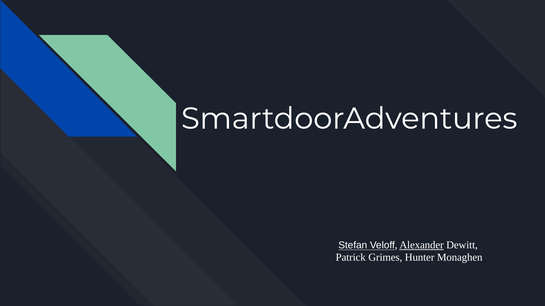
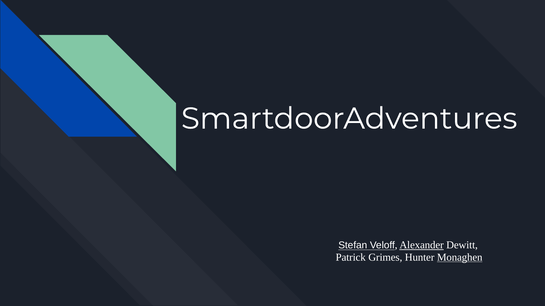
Monaghen underline: none -> present (460, 258)
